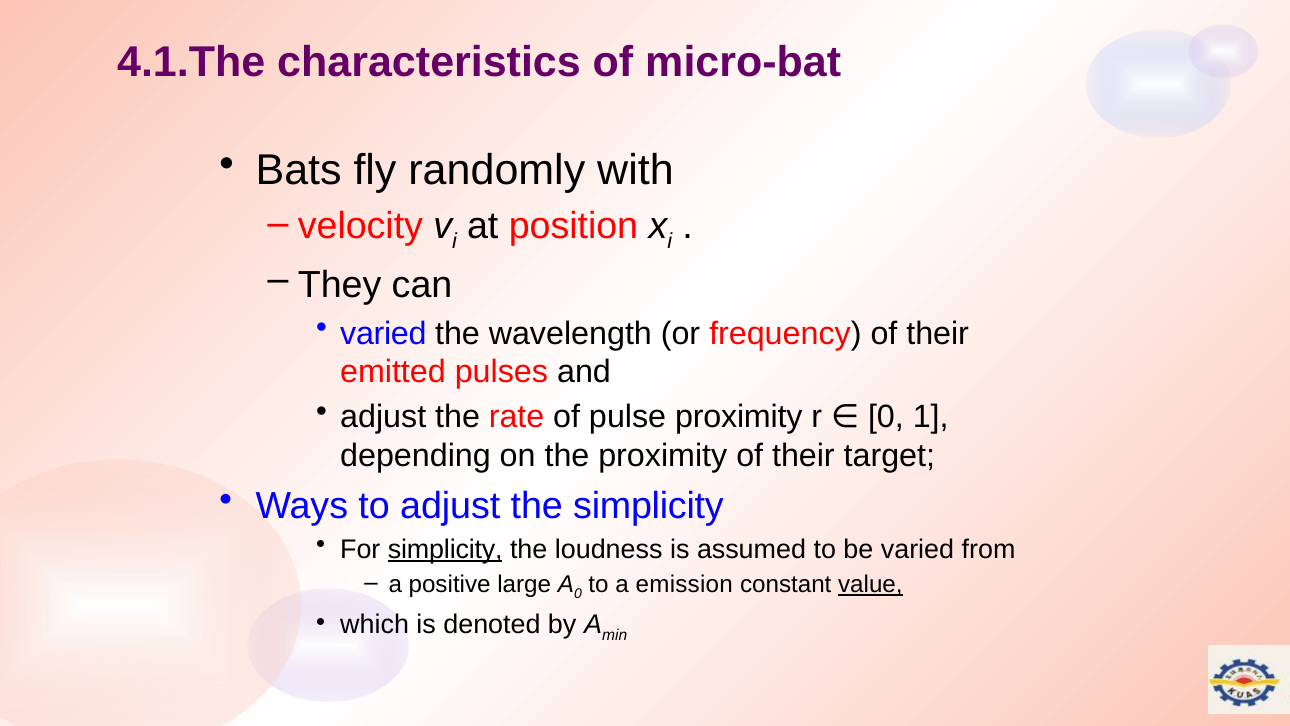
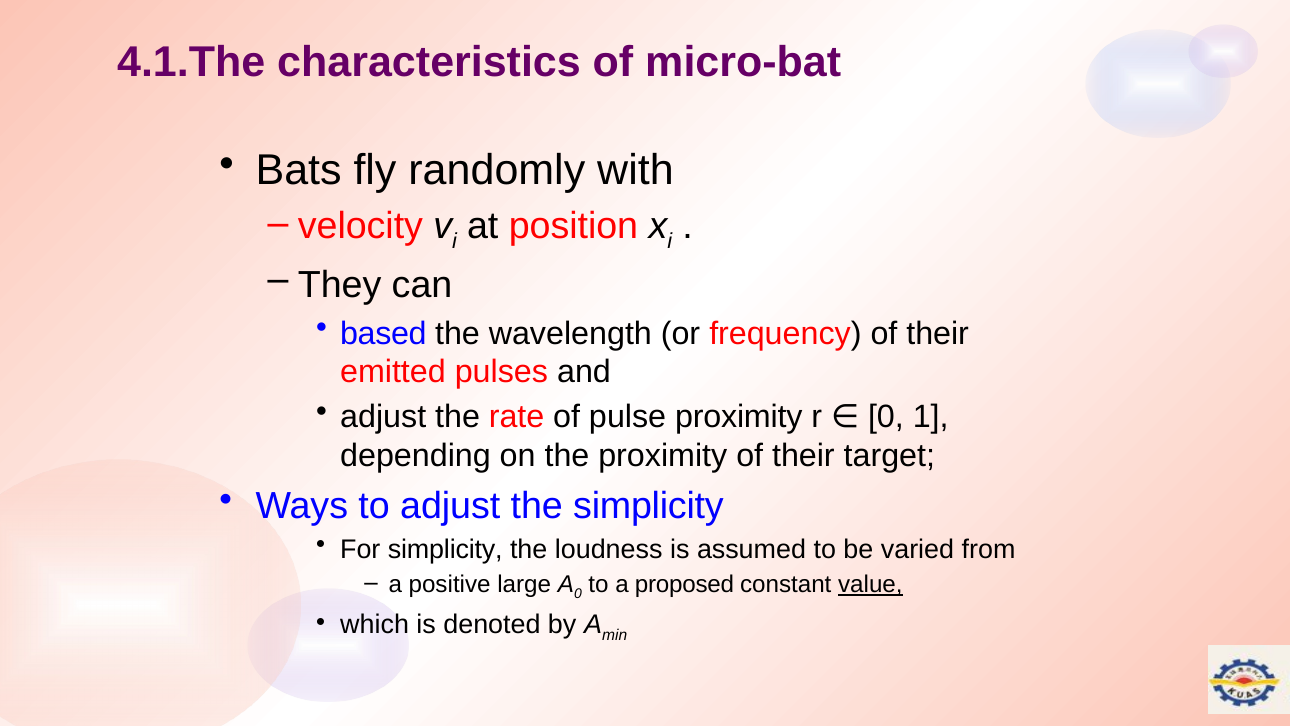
varied: varied -> based (383, 333)
simplicity underline: present -> none (445, 549)
emission: emission -> proposed (684, 584)
